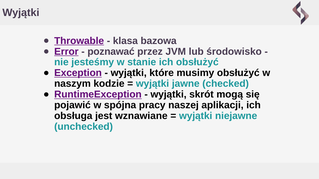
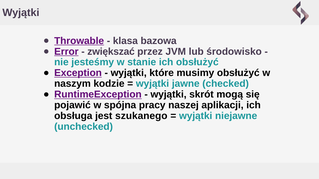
poznawać: poznawać -> zwiększać (111, 52)
wznawiane: wznawiane -> szukanego (141, 116)
